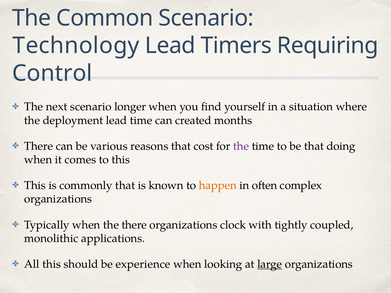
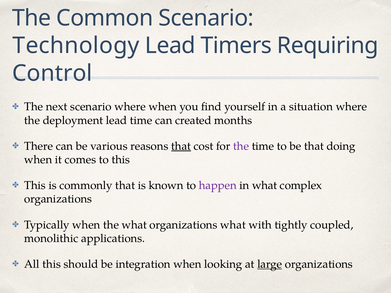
scenario longer: longer -> where (130, 107)
that underline: none -> present (181, 146)
happen colour: orange -> purple (218, 186)
in often: often -> what (265, 186)
the there: there -> what (134, 225)
organizations clock: clock -> what (233, 225)
experience: experience -> integration (143, 264)
